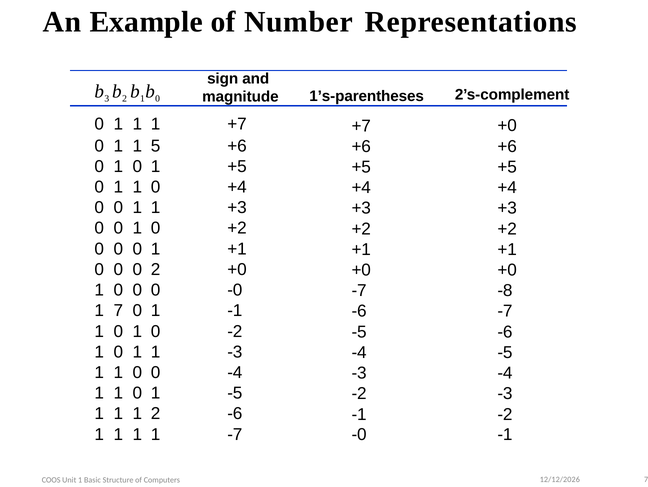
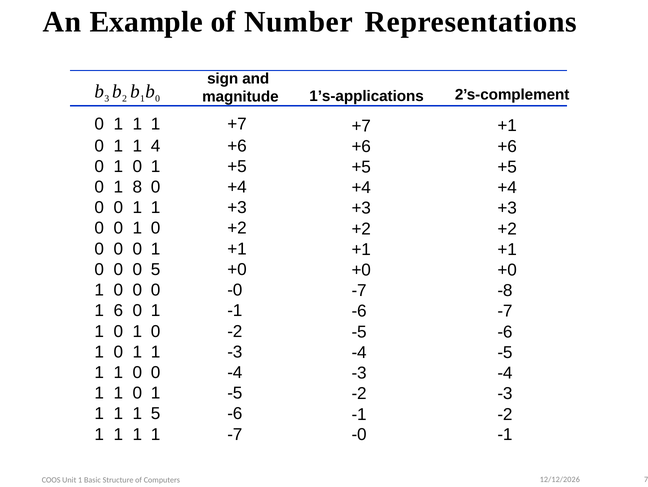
1’s-parentheses: 1’s-parentheses -> 1’s-applications (367, 96)
+7 +0: +0 -> +1 (507, 126)
5: 5 -> 4 (156, 146)
1: 1 -> 8 (137, 187)
0 2: 2 -> 5 (156, 270)
1 7: 7 -> 6 (118, 311)
1 2: 2 -> 5 (156, 414)
